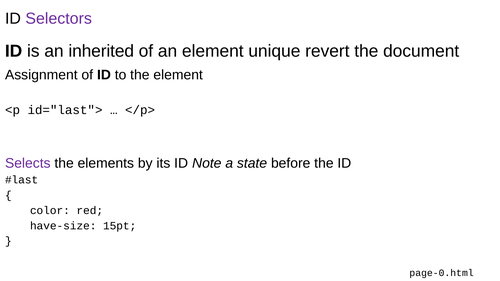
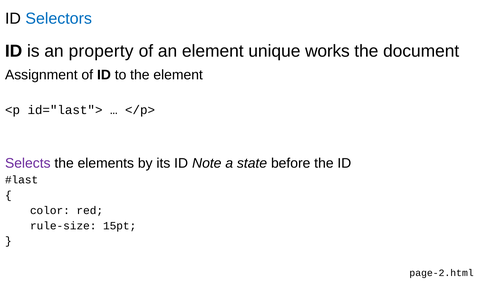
Selectors colour: purple -> blue (59, 19)
inherited: inherited -> property (101, 51)
revert: revert -> works (327, 51)
have-size: have-size -> rule-size (63, 226)
page-0.html: page-0.html -> page-2.html (442, 273)
